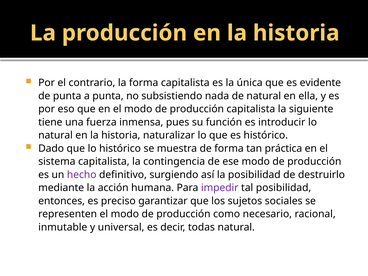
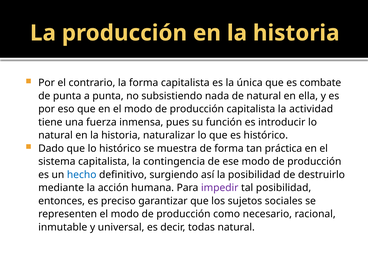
evidente: evidente -> combate (320, 83)
siguiente: siguiente -> actividad (311, 109)
hecho colour: purple -> blue (82, 175)
